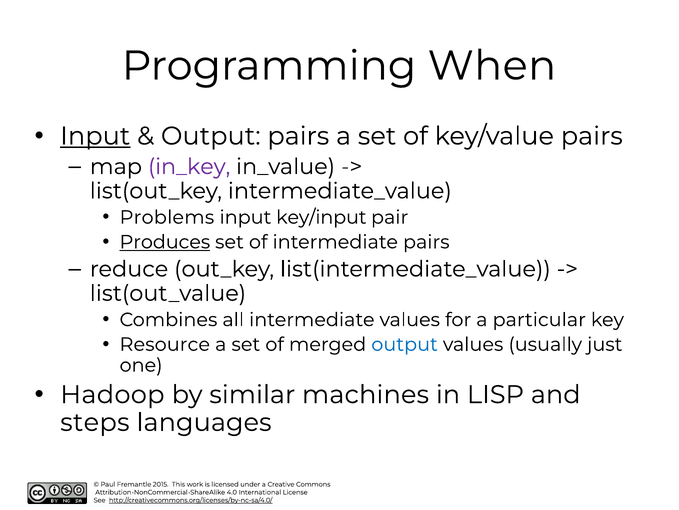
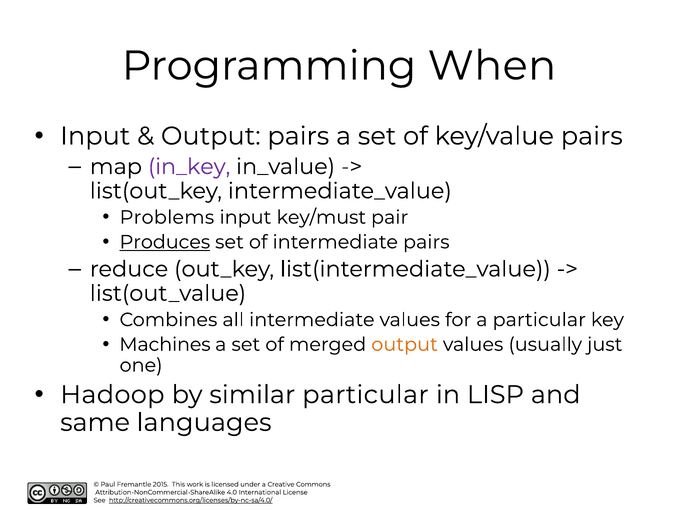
Input underline: present -> none (95, 136)
key/input: key/input -> key/must (321, 217)
Resource: Resource -> Machines (165, 344)
output colour: blue -> orange (405, 344)
similar machines: machines -> particular (365, 394)
steps: steps -> same (95, 422)
